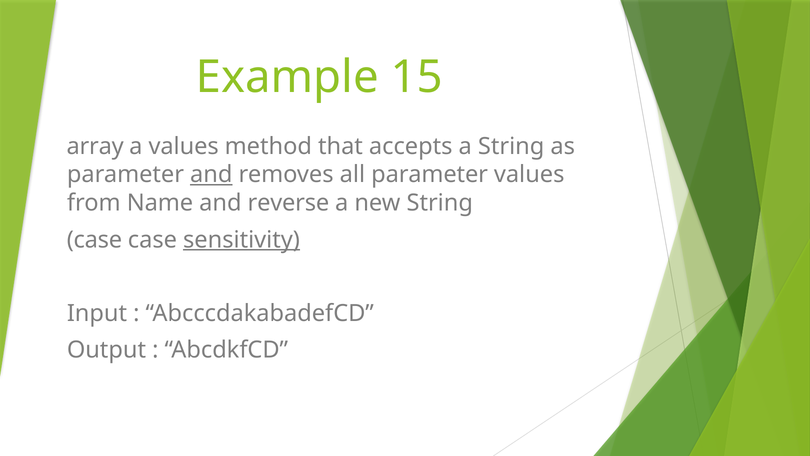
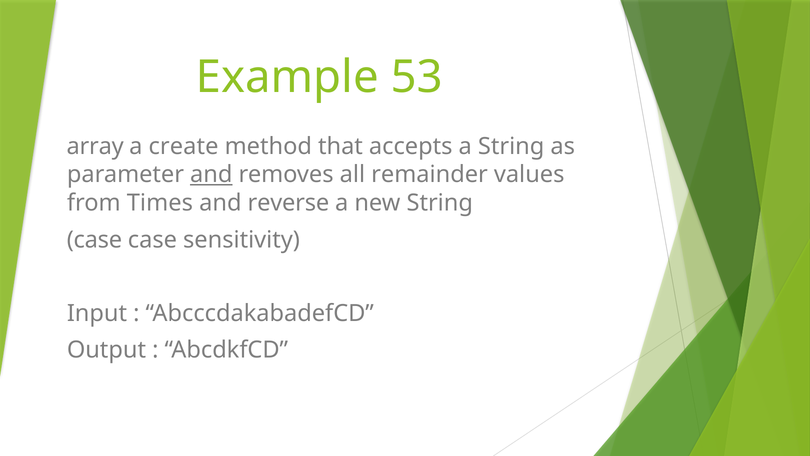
15: 15 -> 53 (417, 77)
a values: values -> create (184, 146)
all parameter: parameter -> remainder (430, 175)
Name: Name -> Times (160, 203)
sensitivity underline: present -> none (242, 240)
